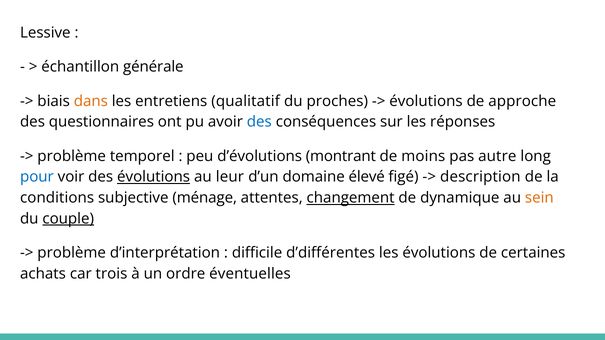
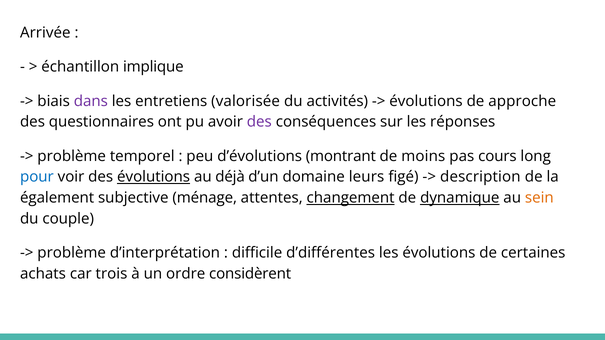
Lessive: Lessive -> Arrivée (45, 33)
générale: générale -> implique (153, 67)
dans colour: orange -> purple (91, 101)
qualitatif: qualitatif -> valorisée (246, 101)
proches: proches -> activités (337, 101)
des colour: blue -> purple (259, 122)
autre: autre -> cours (497, 156)
leur: leur -> déjà (230, 177)
élevé: élevé -> leurs (367, 177)
conditions: conditions -> également (57, 198)
dynamique underline: none -> present (460, 198)
couple underline: present -> none (68, 219)
éventuelles: éventuelles -> considèrent (250, 274)
